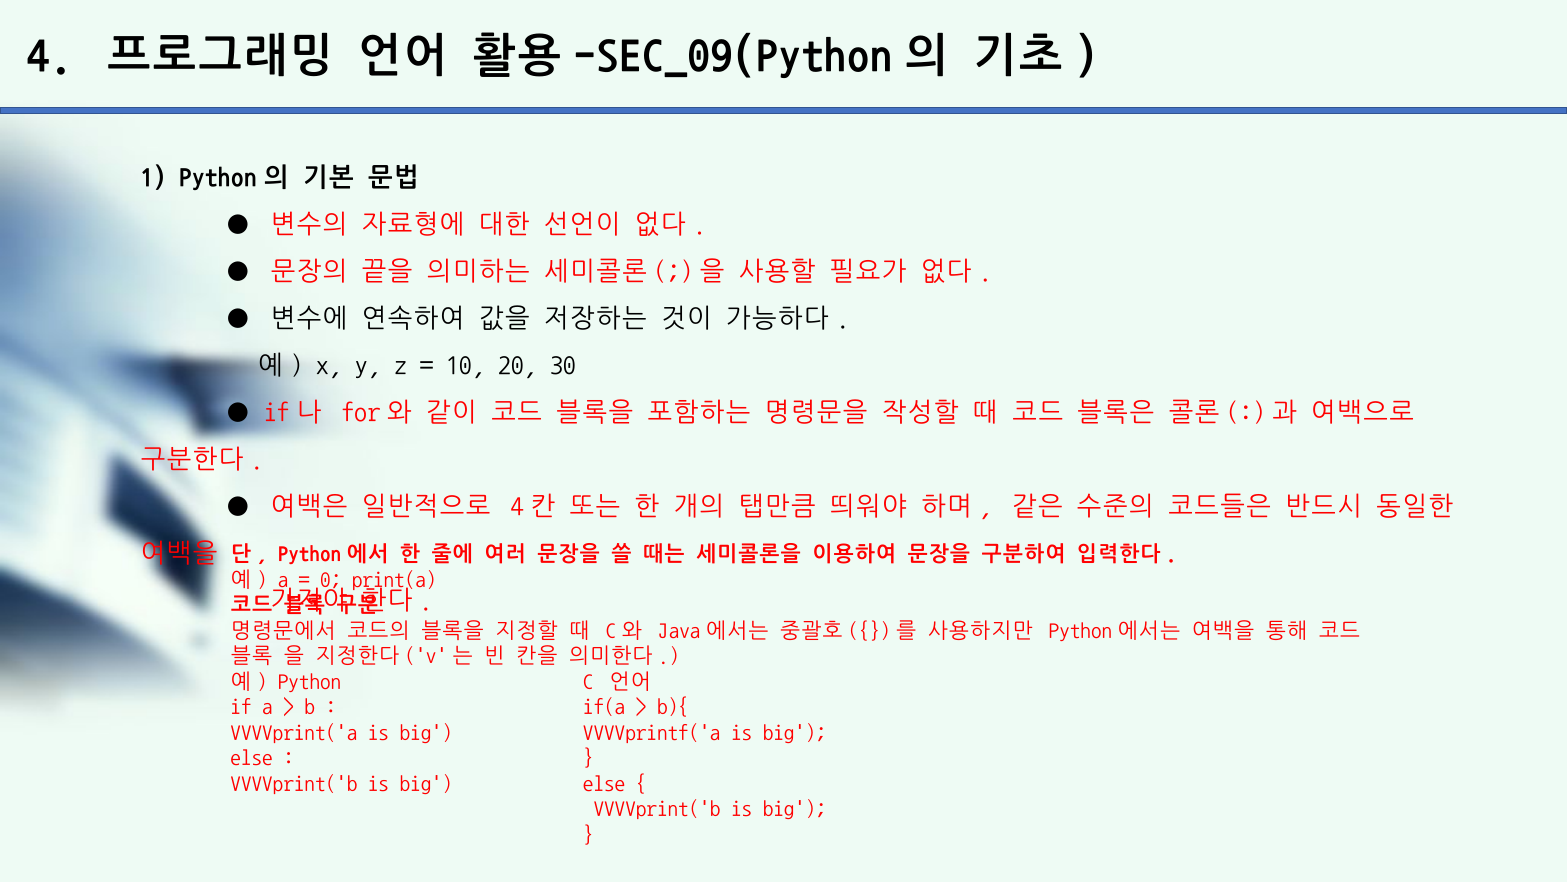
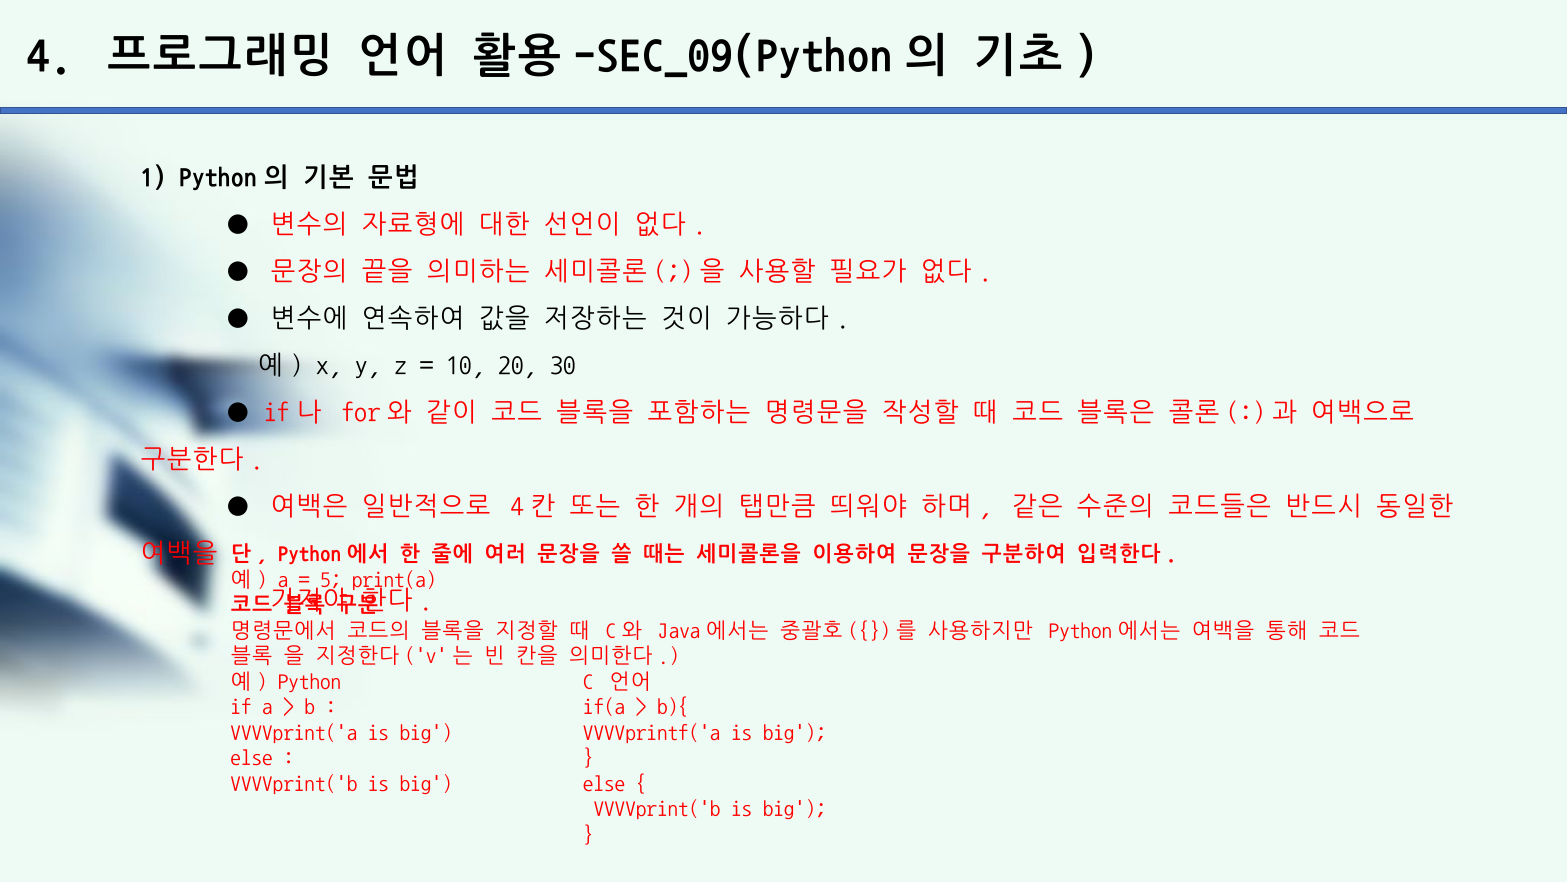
0: 0 -> 5 (331, 579)
